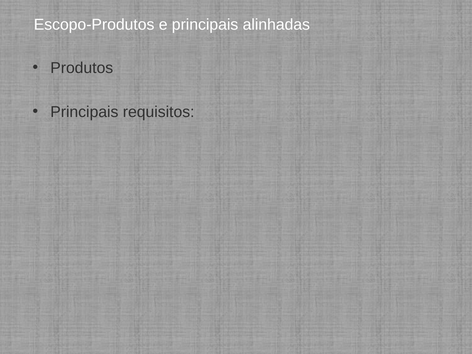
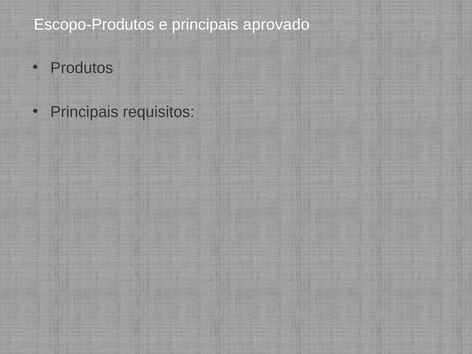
alinhadas: alinhadas -> aprovado (276, 25)
